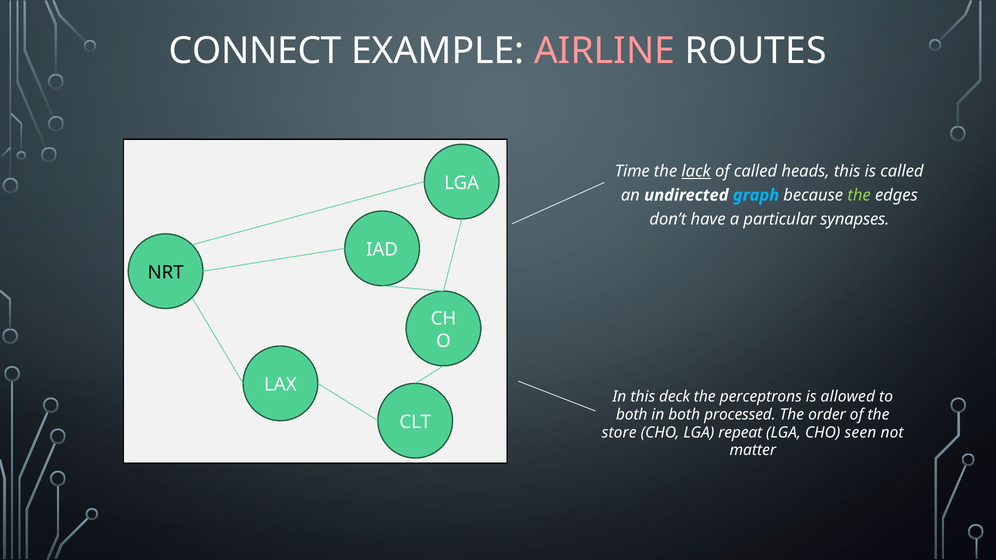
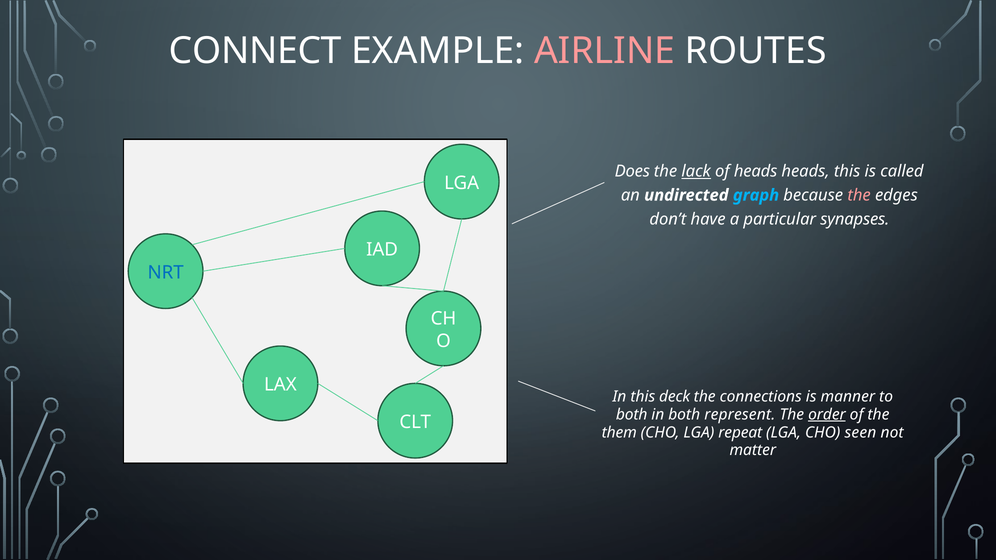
Time: Time -> Does (632, 171)
of called: called -> heads (756, 171)
the colour: light green -> pink (859, 195)
NRT colour: black -> blue (166, 273)
perceptrons: perceptrons -> connections (761, 397)
allowed: allowed -> manner (848, 397)
processed: processed -> represent (740, 415)
order underline: none -> present (827, 415)
store: store -> them (619, 433)
